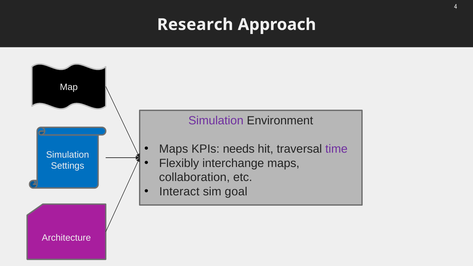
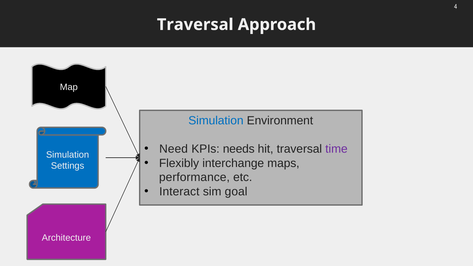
Research: Research -> Traversal (195, 25)
Simulation colour: purple -> blue (216, 121)
Maps: Maps -> Need (174, 149)
collaboration: collaboration -> performance (194, 177)
